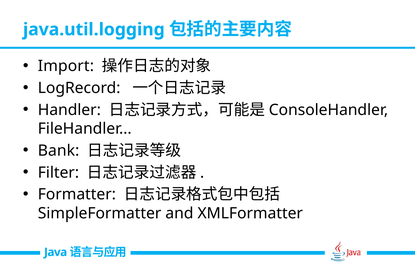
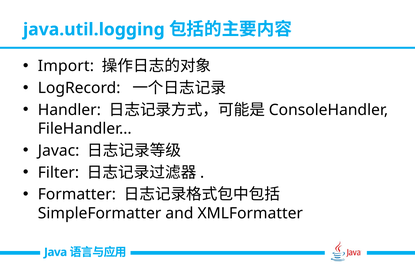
Bank: Bank -> Javac (59, 150)
